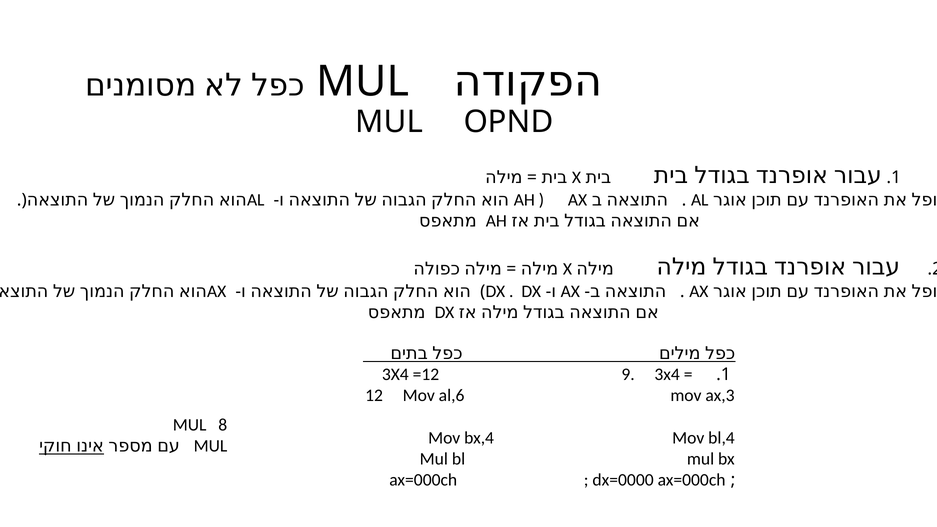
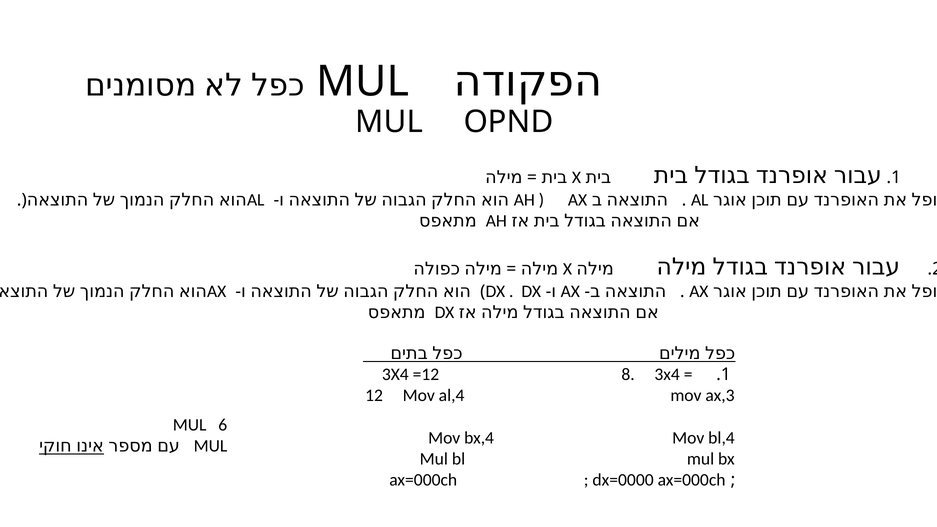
9: 9 -> 8 (628, 375)
al,6: al,6 -> al,4 (452, 396)
8: 8 -> 6 (223, 425)
